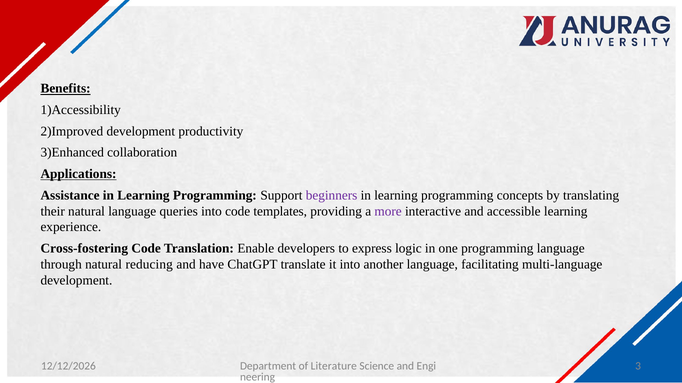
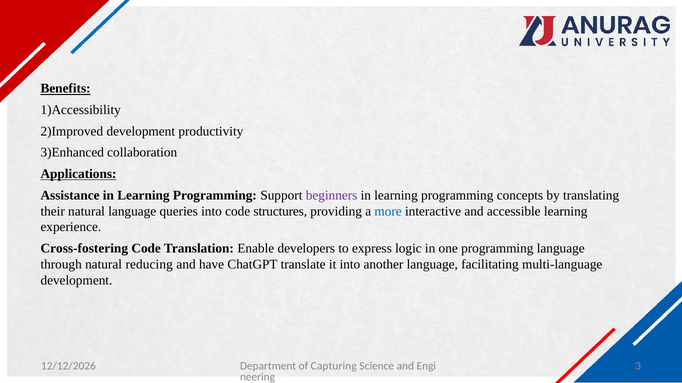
templates: templates -> structures (280, 212)
more colour: purple -> blue (388, 212)
Literature: Literature -> Capturing (334, 366)
